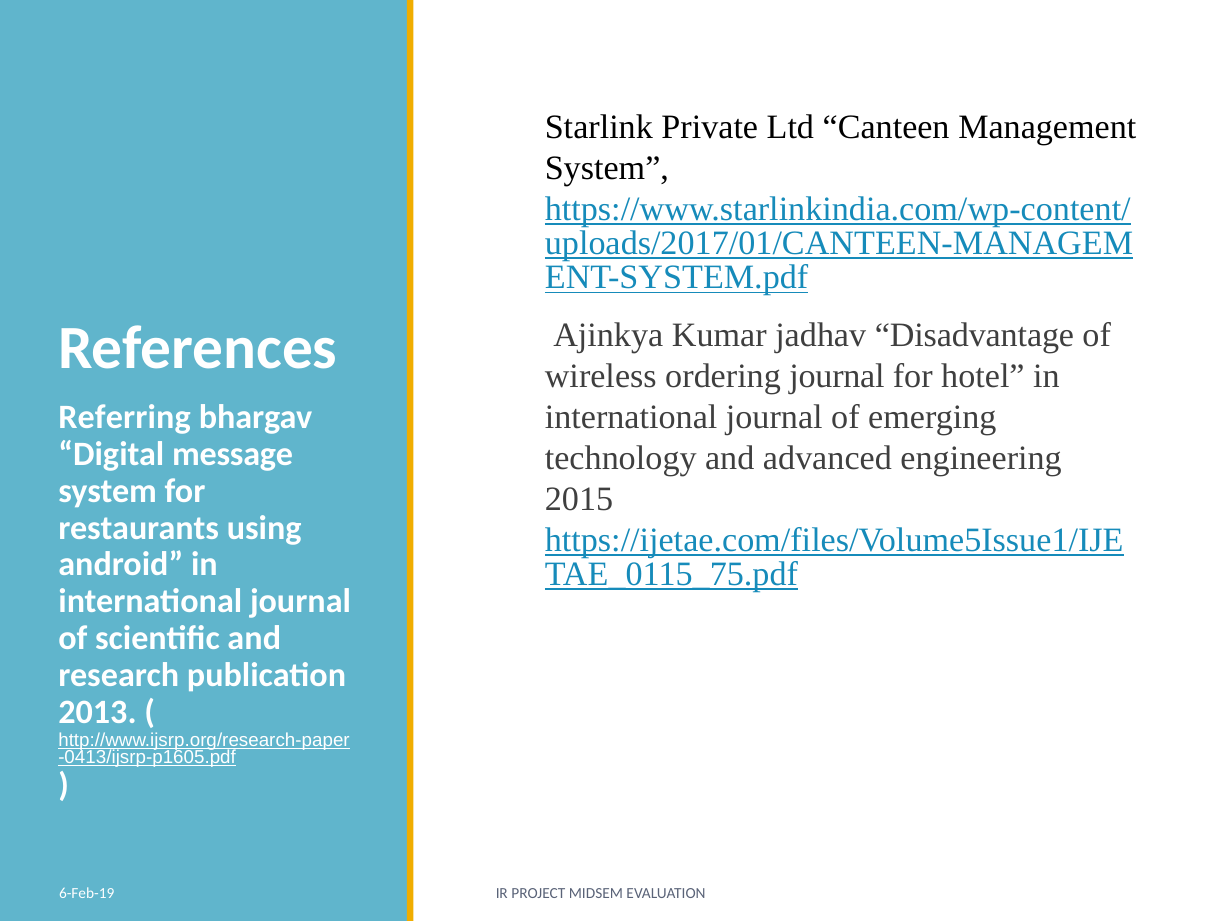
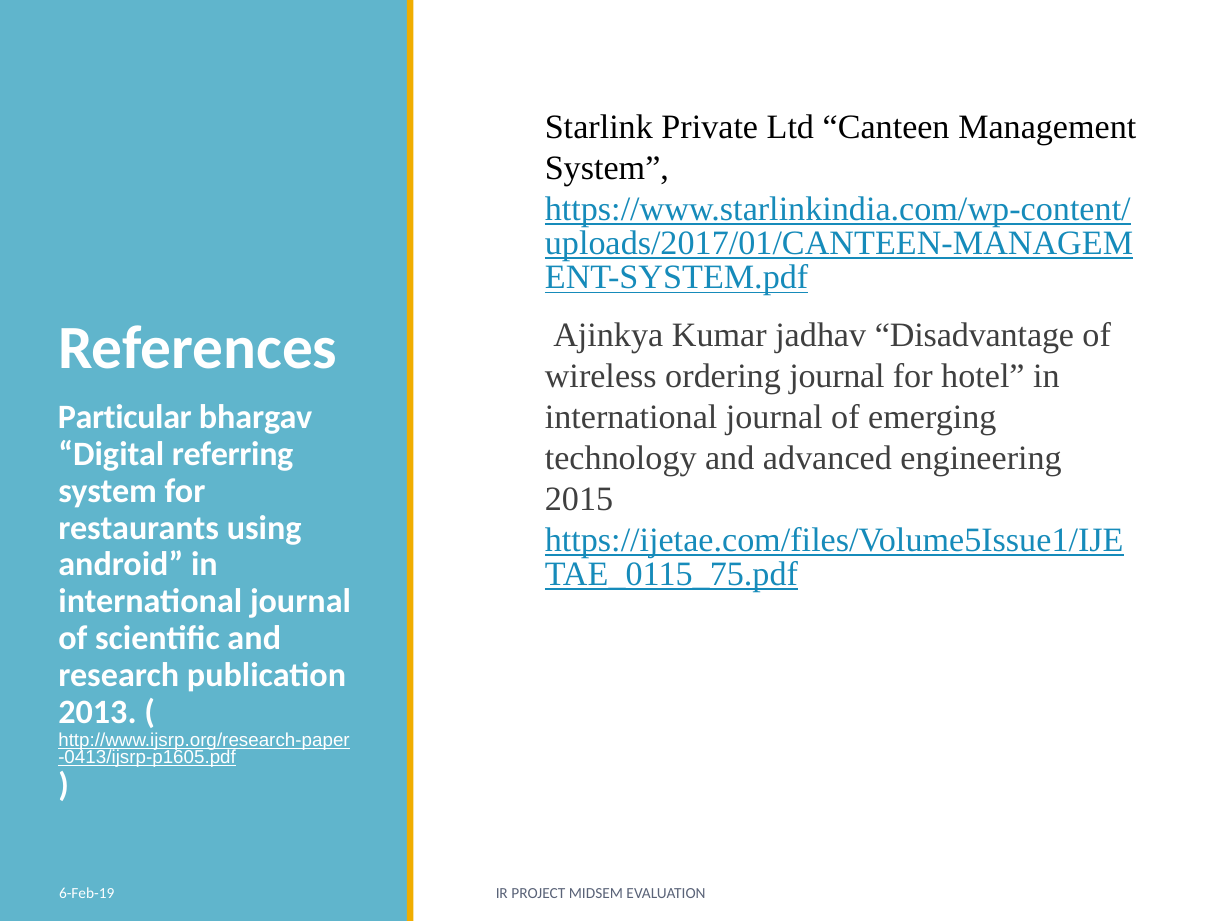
Referring: Referring -> Particular (125, 417)
message: message -> referring (233, 454)
